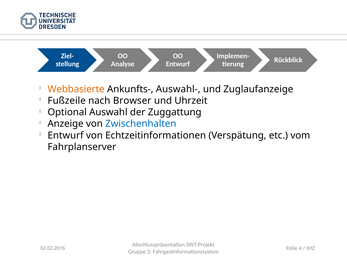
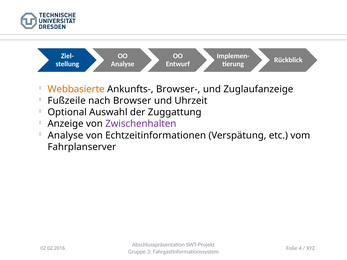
Auswahl-: Auswahl- -> Browser- (178, 89)
Zwischenhalten colour: blue -> purple (141, 124)
Entwurf: Entwurf -> Analyse (66, 135)
